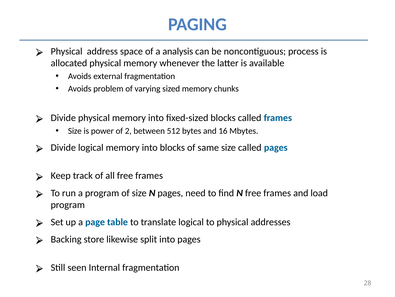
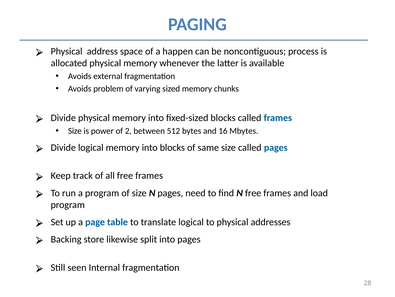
analysis: analysis -> happen (178, 51)
